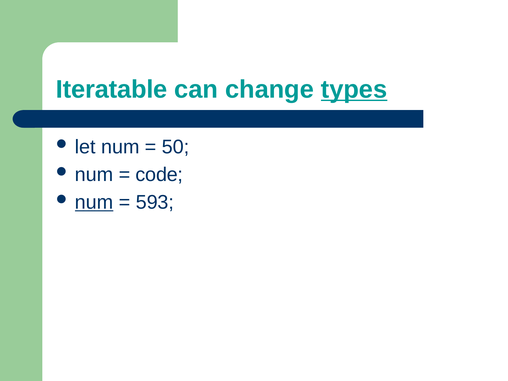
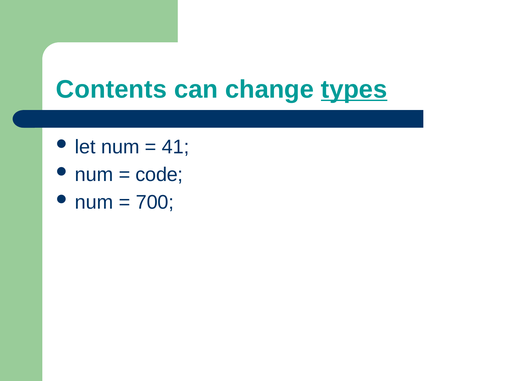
Iteratable: Iteratable -> Contents (111, 89)
50: 50 -> 41 (176, 147)
num underline: present -> none (94, 202)
593: 593 -> 700 (155, 202)
